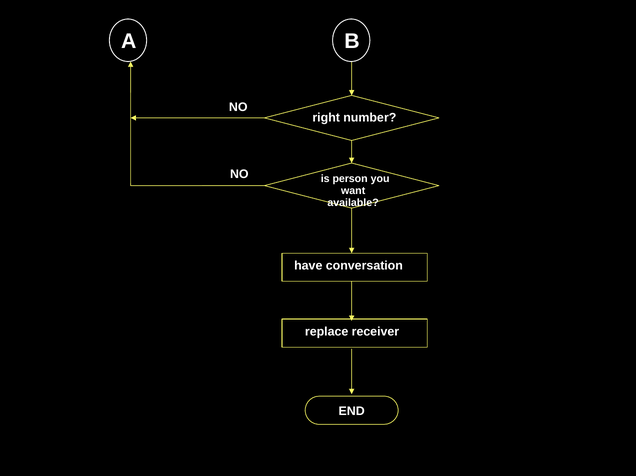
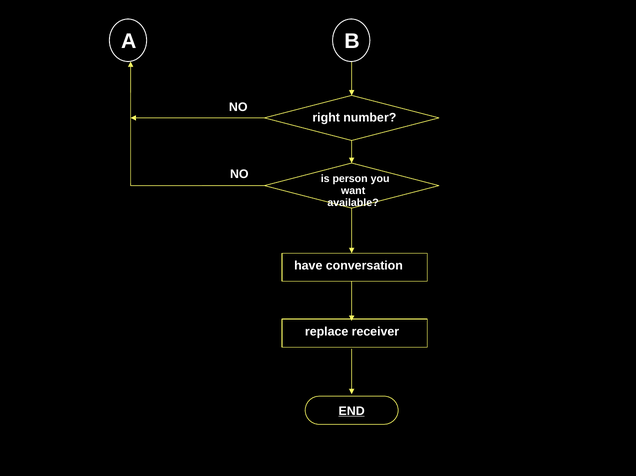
END underline: none -> present (352, 411)
